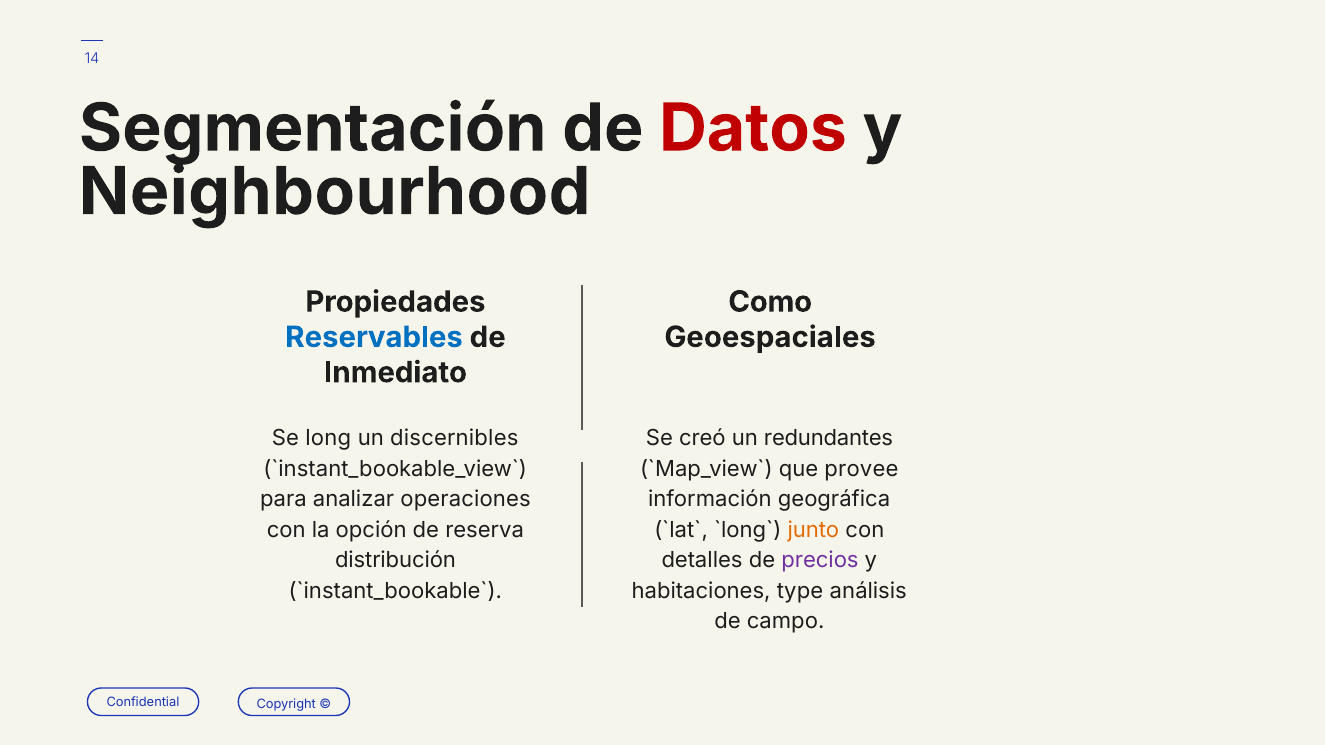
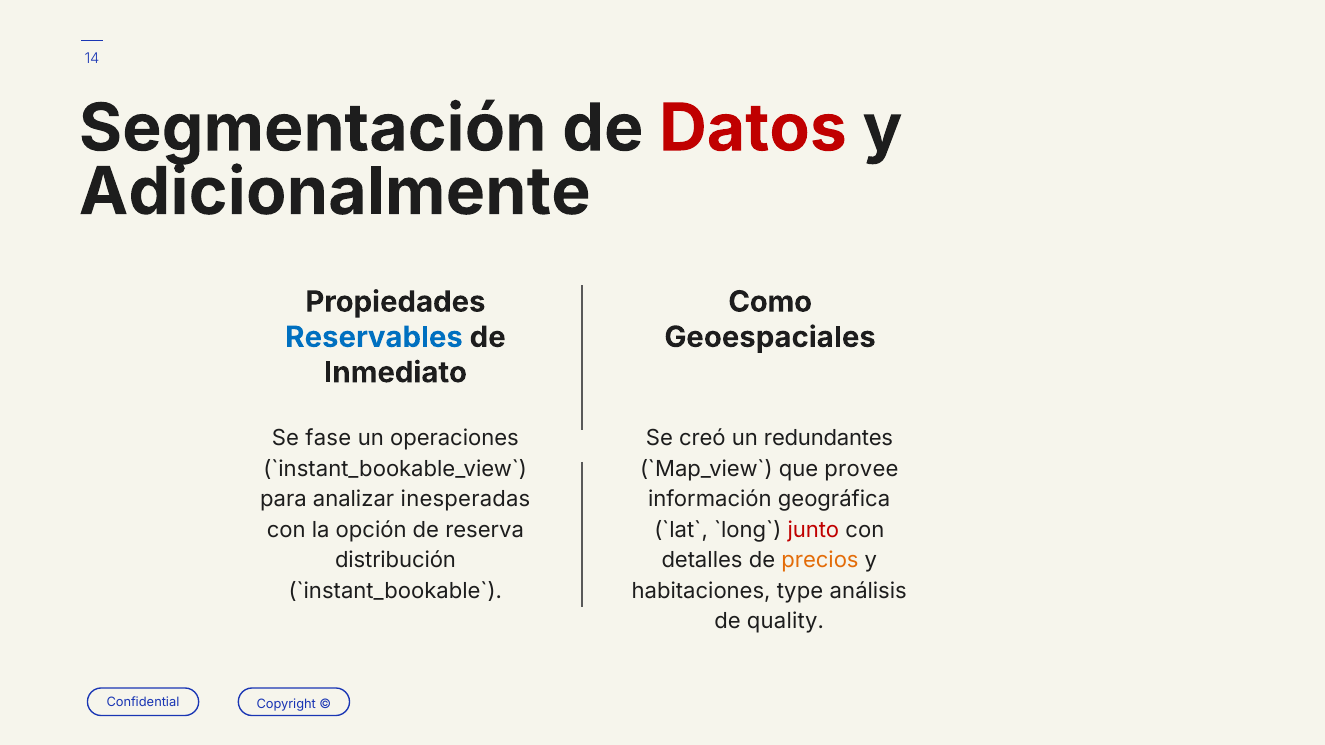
Neighbourhood: Neighbourhood -> Adicionalmente (335, 192)
long: long -> fase (328, 439)
discernibles: discernibles -> operaciones (454, 439)
operaciones: operaciones -> inesperadas (466, 500)
junto colour: orange -> red (813, 530)
precios colour: purple -> orange (820, 561)
campo: campo -> quality (786, 622)
